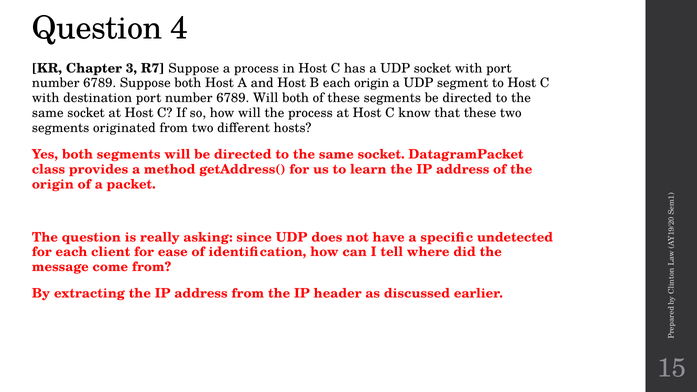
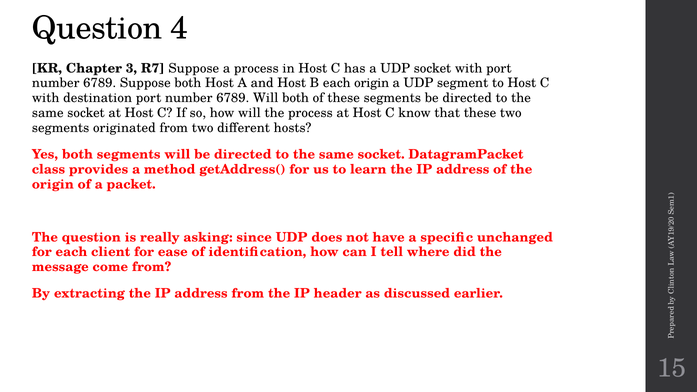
undetected: undetected -> unchanged (515, 237)
